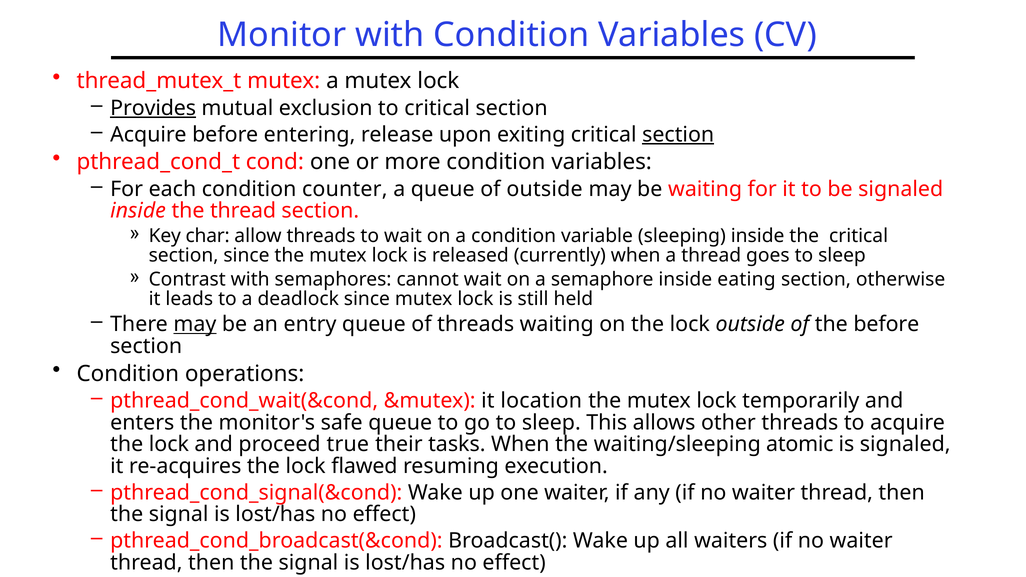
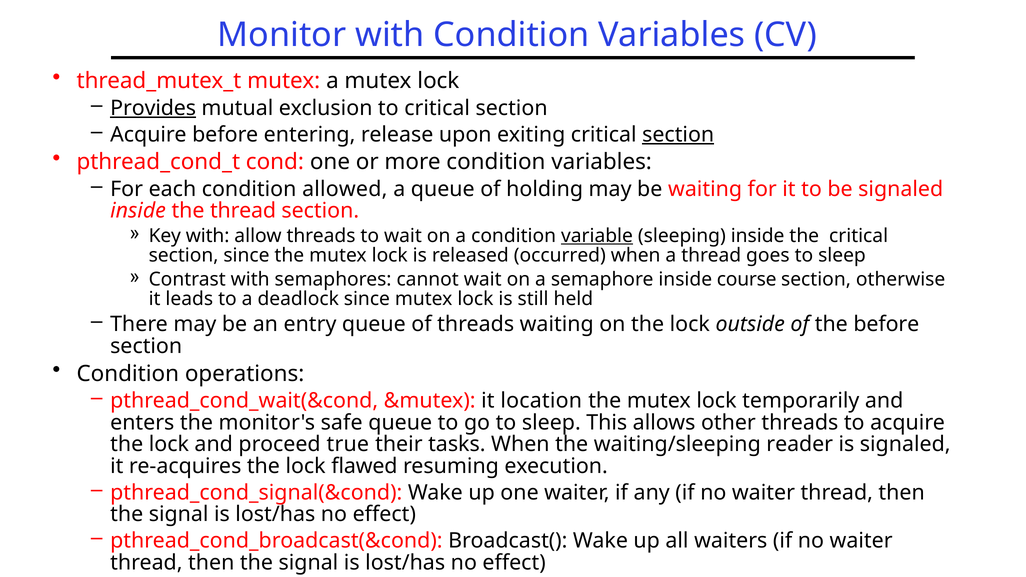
counter: counter -> allowed (345, 189)
of outside: outside -> holding (545, 189)
Key char: char -> with (208, 236)
variable underline: none -> present (597, 236)
currently: currently -> occurred (560, 255)
eating: eating -> course (747, 279)
may underline: present -> none (195, 324)
atomic: atomic -> reader (800, 444)
